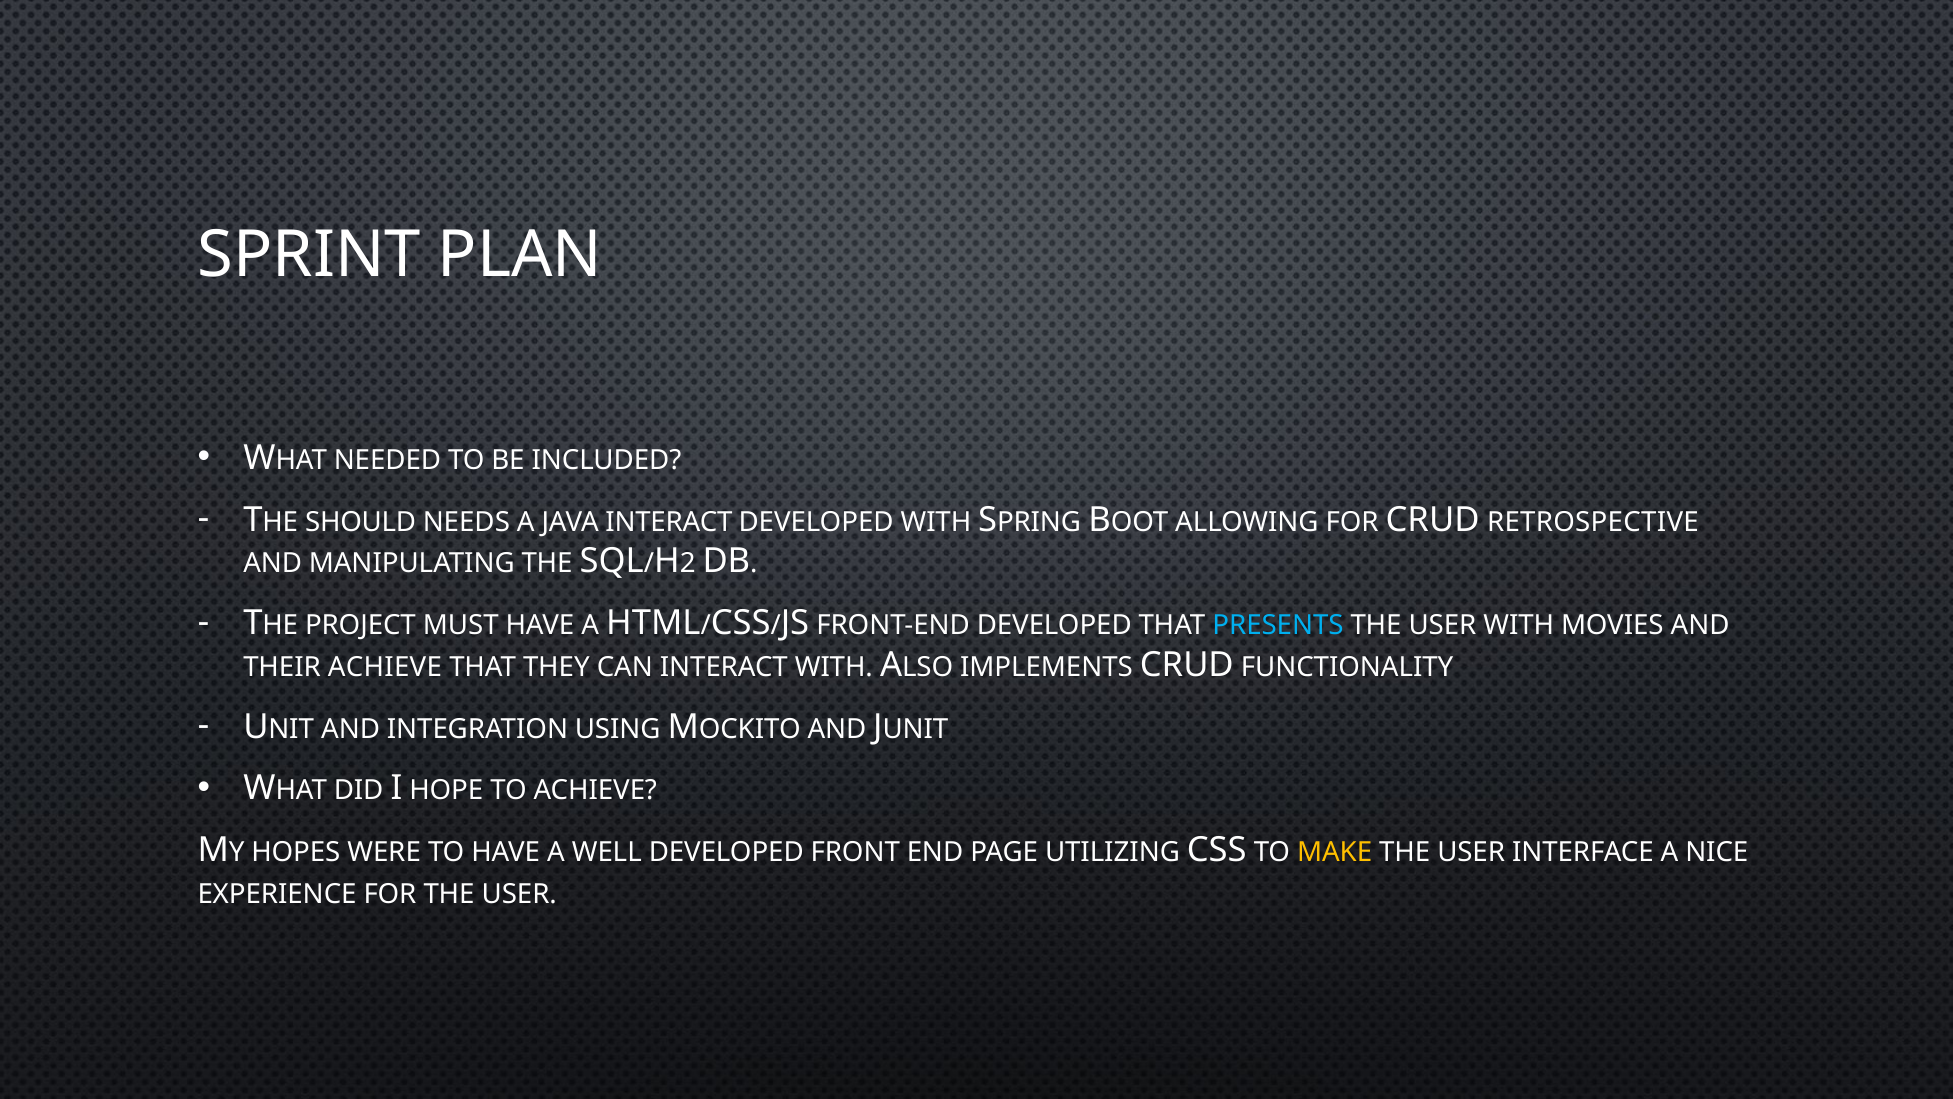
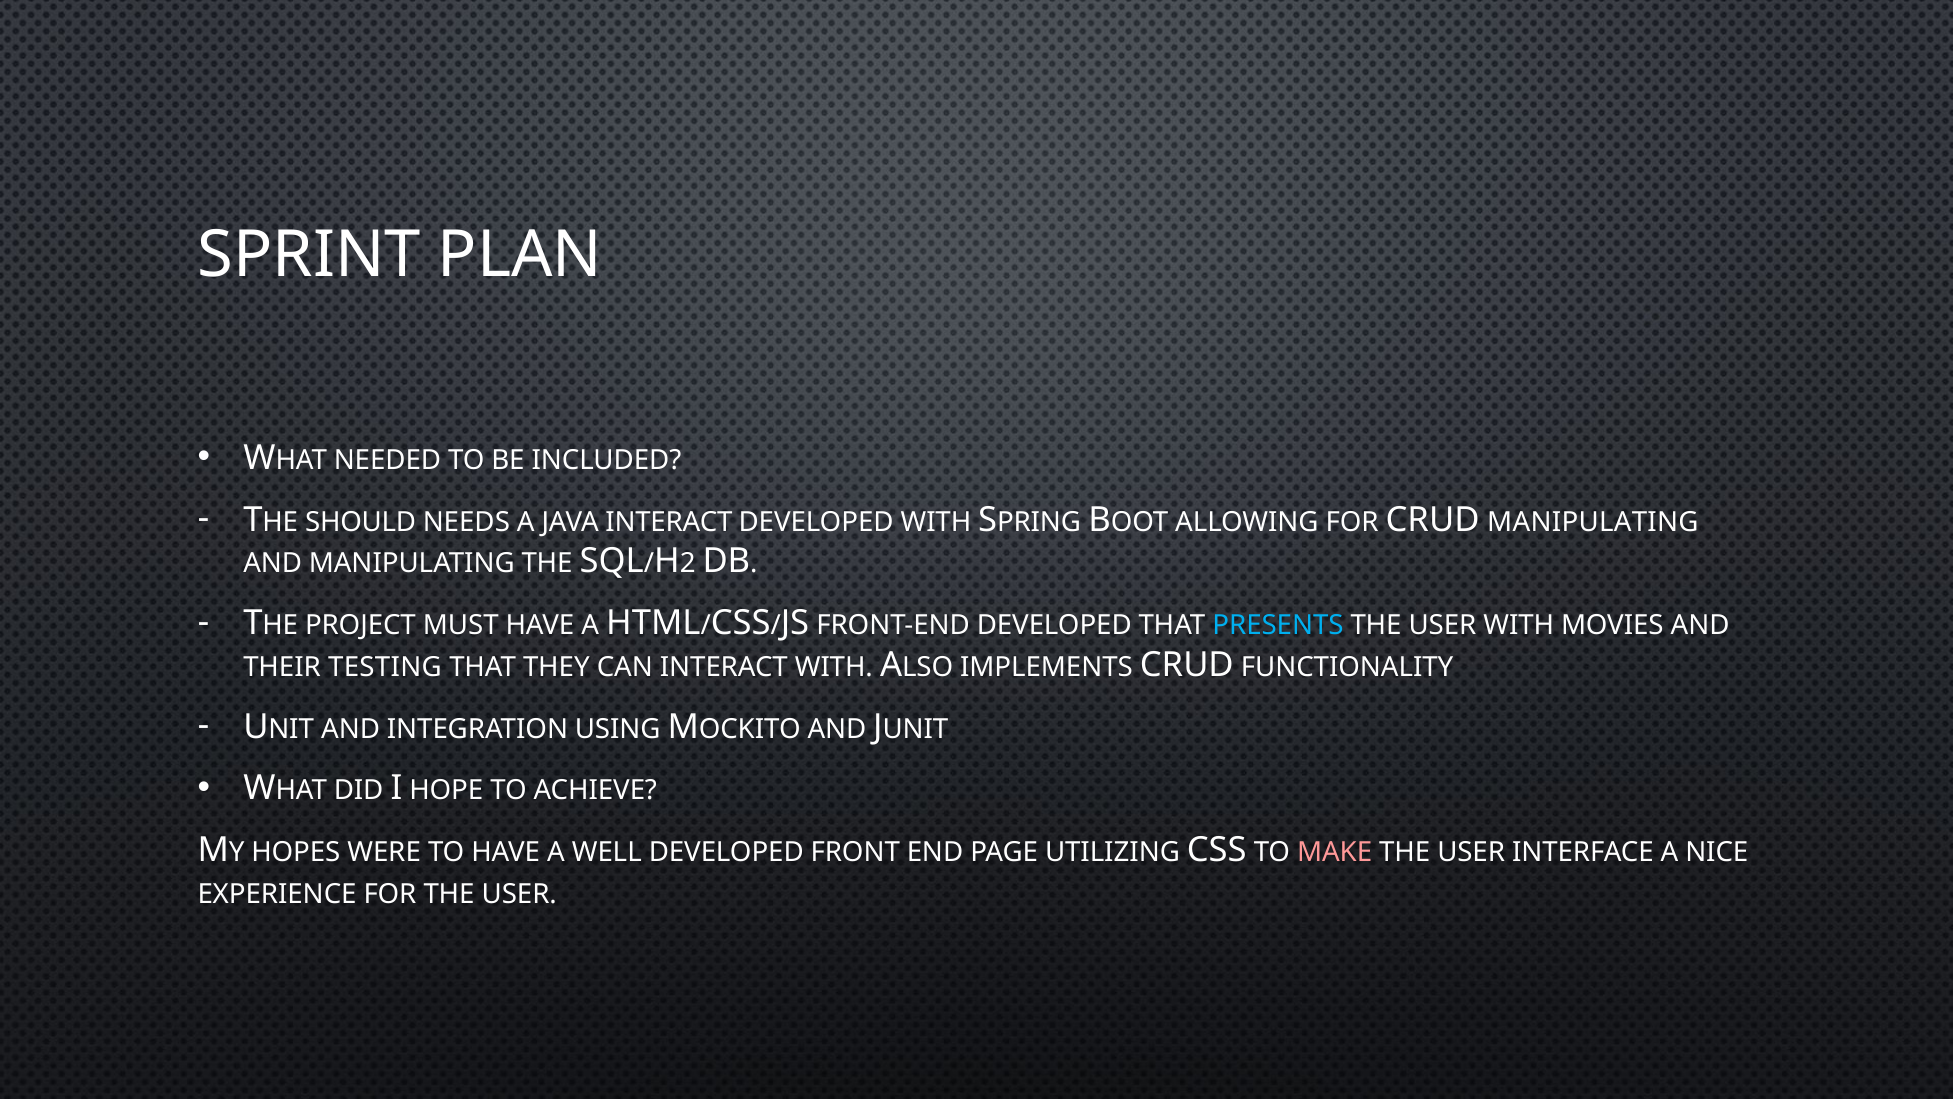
CRUD RETROSPECTIVE: RETROSPECTIVE -> MANIPULATING (1593, 522)
THEIR ACHIEVE: ACHIEVE -> TESTING (385, 667)
MAKE colour: yellow -> pink (1335, 852)
